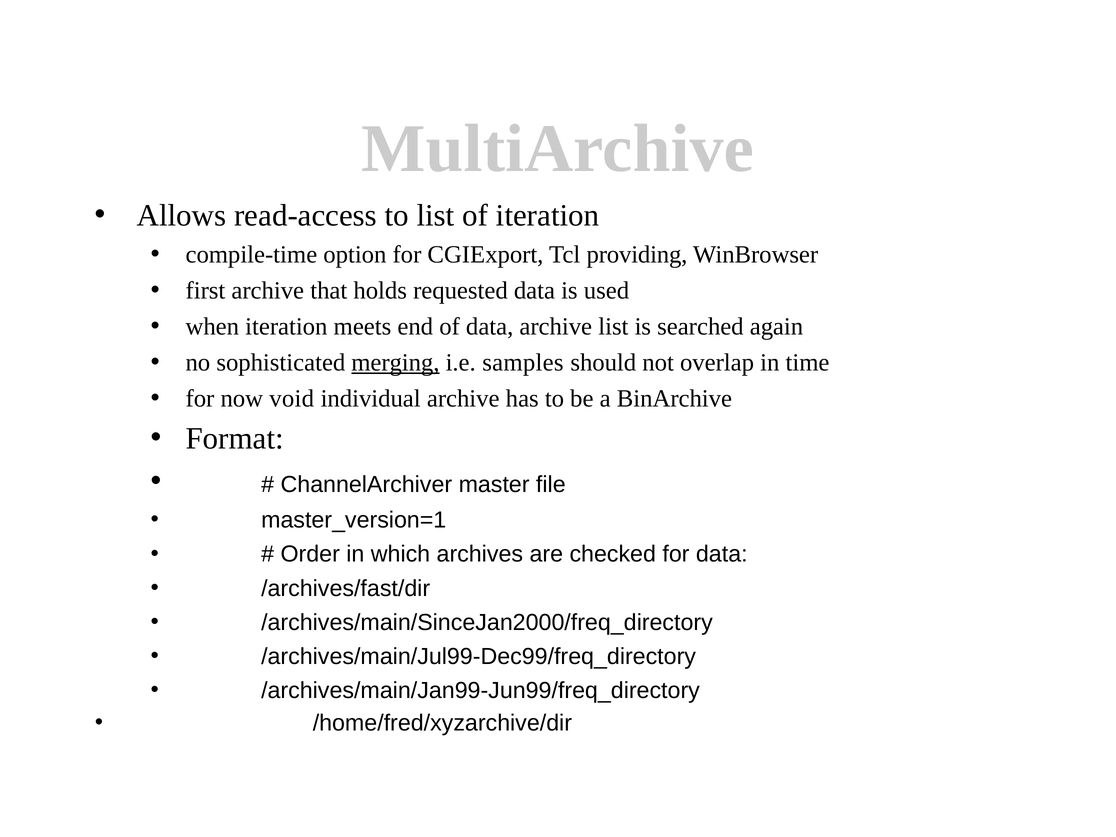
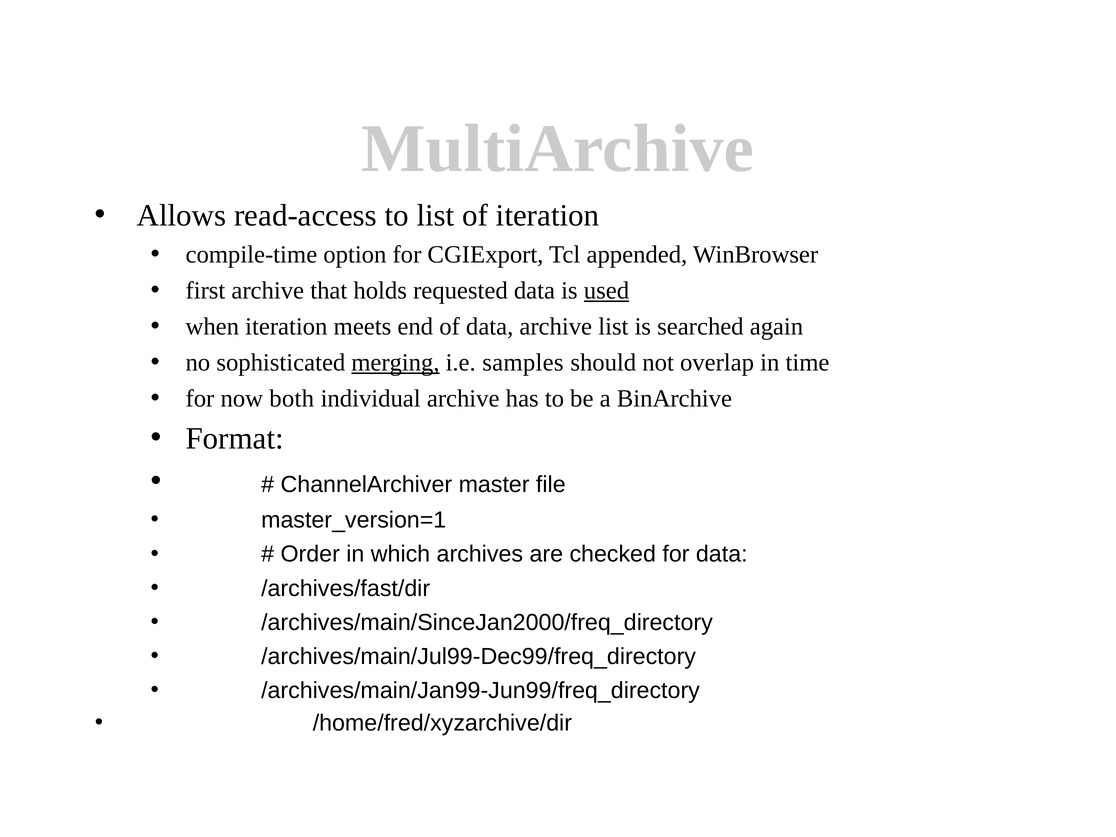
providing: providing -> appended (637, 255)
used underline: none -> present (606, 291)
void: void -> both (292, 399)
